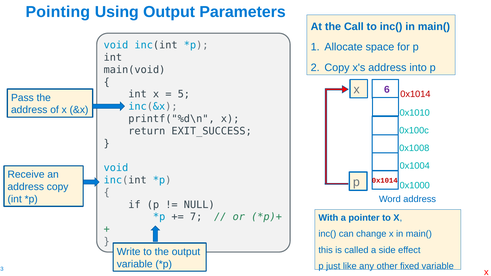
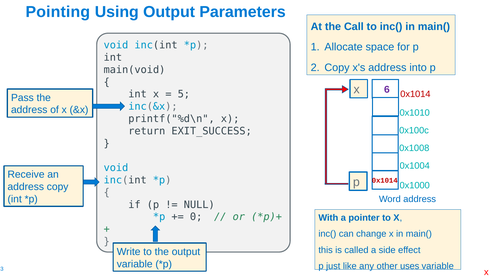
7: 7 -> 0 (196, 217)
fixed: fixed -> uses (410, 266)
